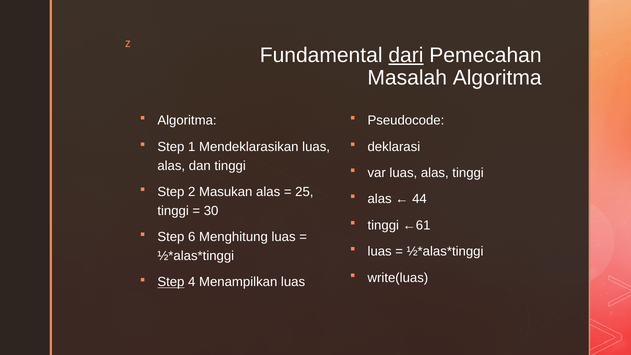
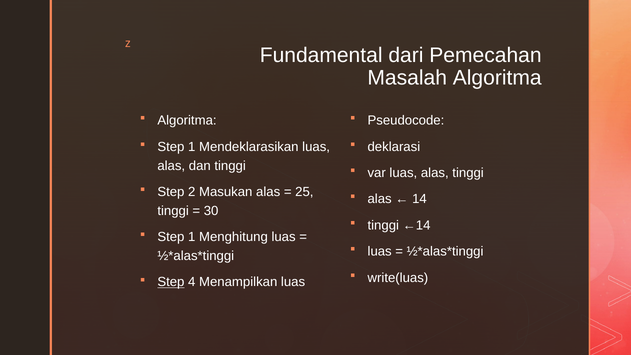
dari underline: present -> none (406, 55)
44: 44 -> 14 (419, 199)
←61: ←61 -> ←14 (417, 225)
6: 6 -> 1 (192, 237)
